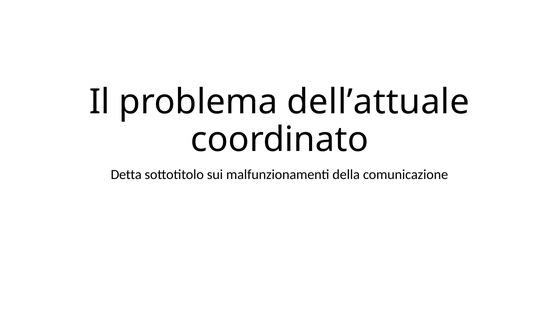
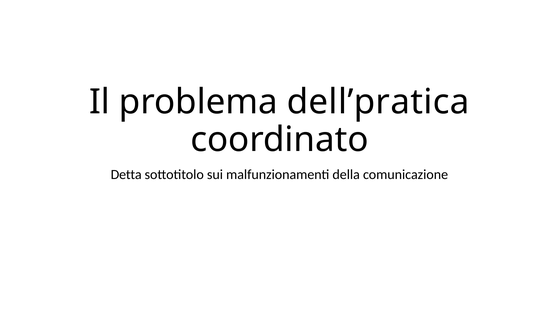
dell’attuale: dell’attuale -> dell’pratica (378, 102)
